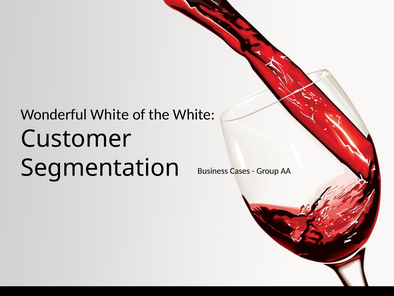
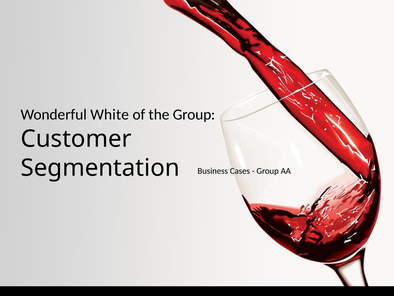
the White: White -> Group (194, 114)
